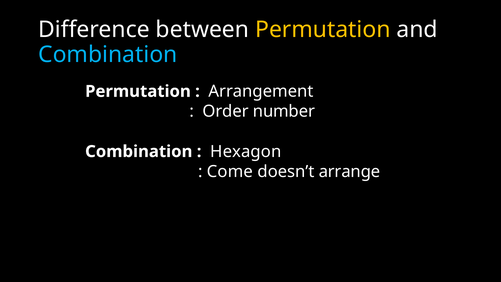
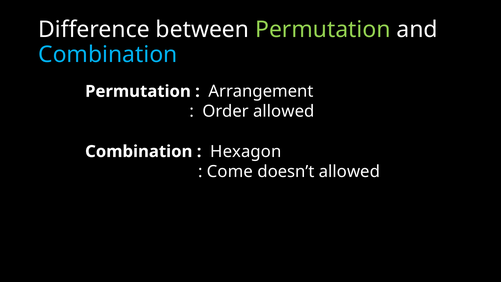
Permutation colour: yellow -> light green (323, 30)
Order number: number -> allowed (284, 111)
doesn’t arrange: arrange -> allowed (349, 171)
